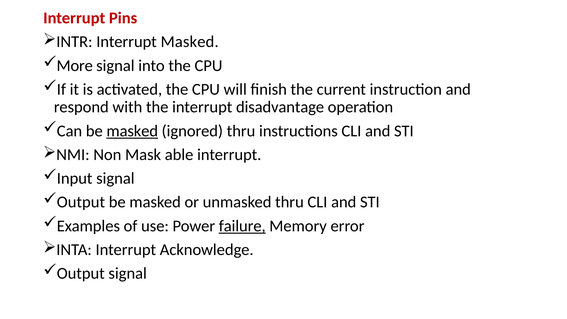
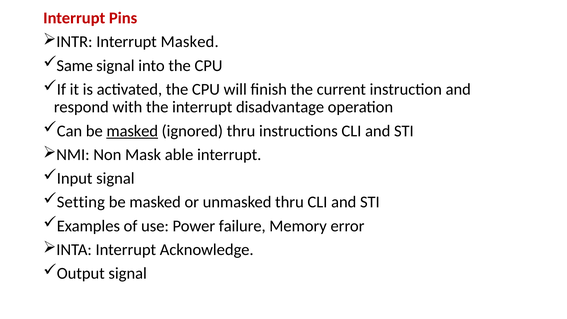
More: More -> Same (75, 66)
Output: Output -> Setting (81, 202)
failure underline: present -> none (242, 226)
